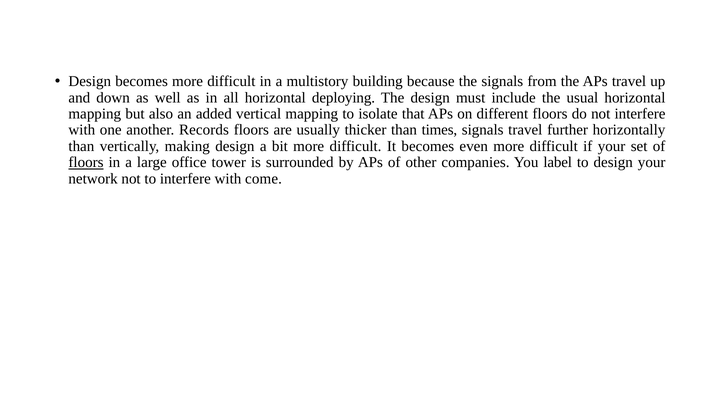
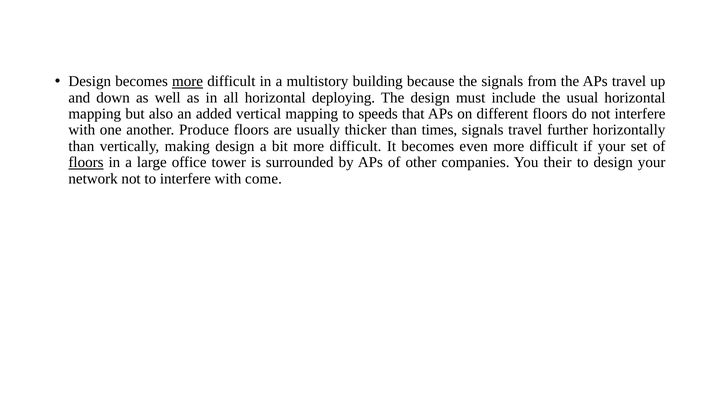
more underline: none -> present (188, 81)
isolate: isolate -> speeds (378, 114)
Records: Records -> Produce (204, 130)
label: label -> their (558, 163)
